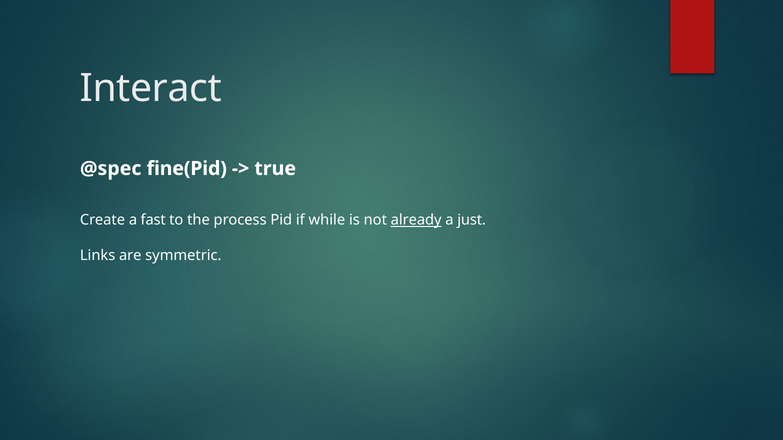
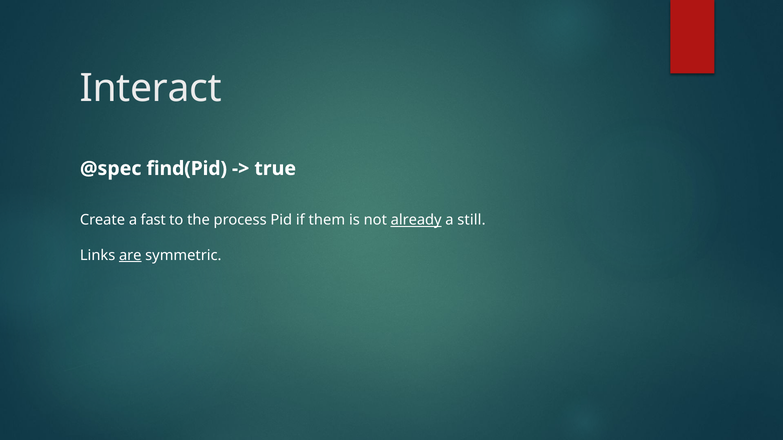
fine(Pid: fine(Pid -> find(Pid (187, 169)
while: while -> them (327, 220)
just: just -> still (471, 220)
are underline: none -> present (130, 255)
